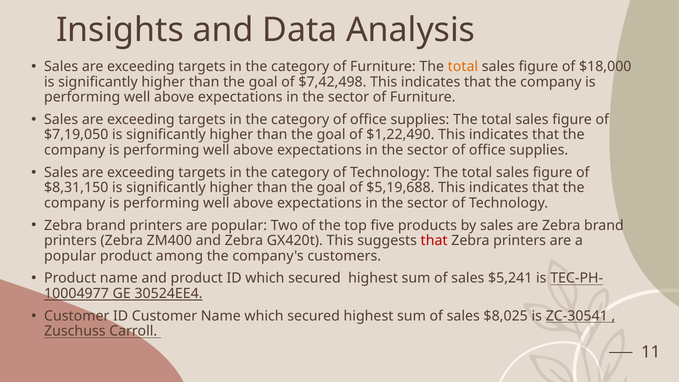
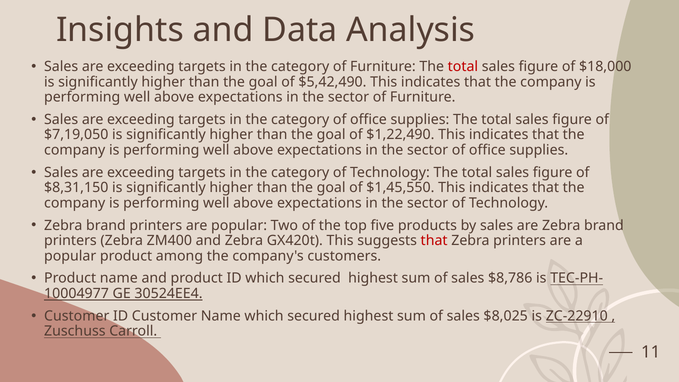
total colour: orange -> red (463, 67)
$7,42,498: $7,42,498 -> $5,42,490 (332, 82)
$5,19,688: $5,19,688 -> $1,45,550 (400, 188)
$5,241: $5,241 -> $8,786 (510, 278)
ZC-30541: ZC-30541 -> ZC-22910 (577, 316)
